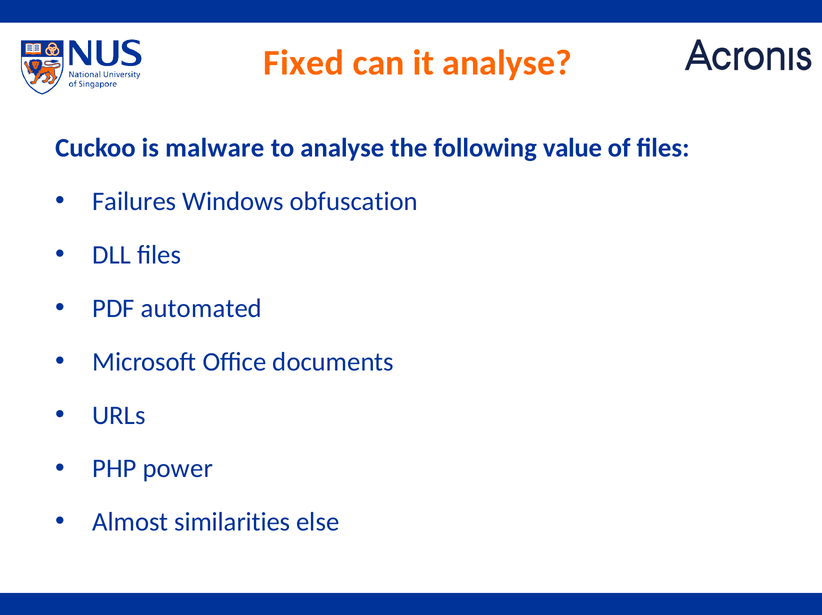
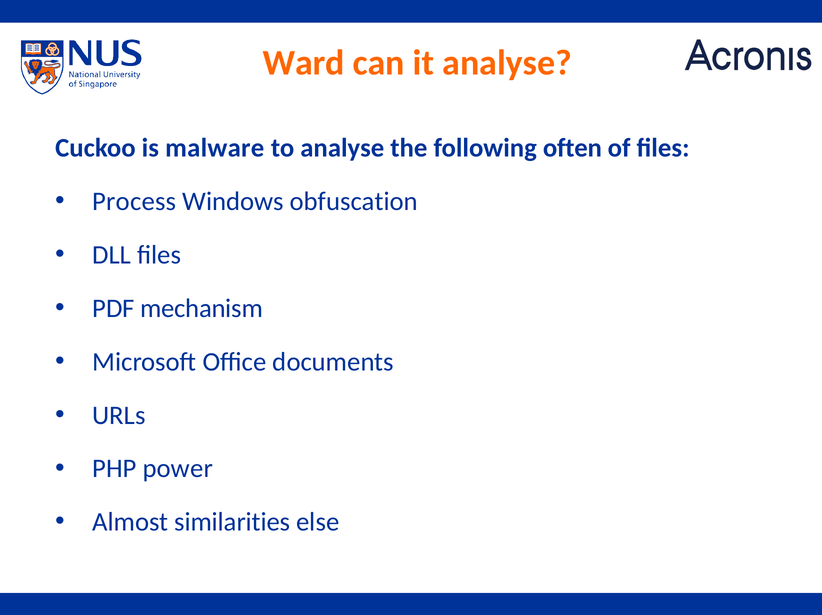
Fixed: Fixed -> Ward (304, 63)
value: value -> often (572, 148)
Failures: Failures -> Process (134, 202)
automated: automated -> mechanism (202, 308)
